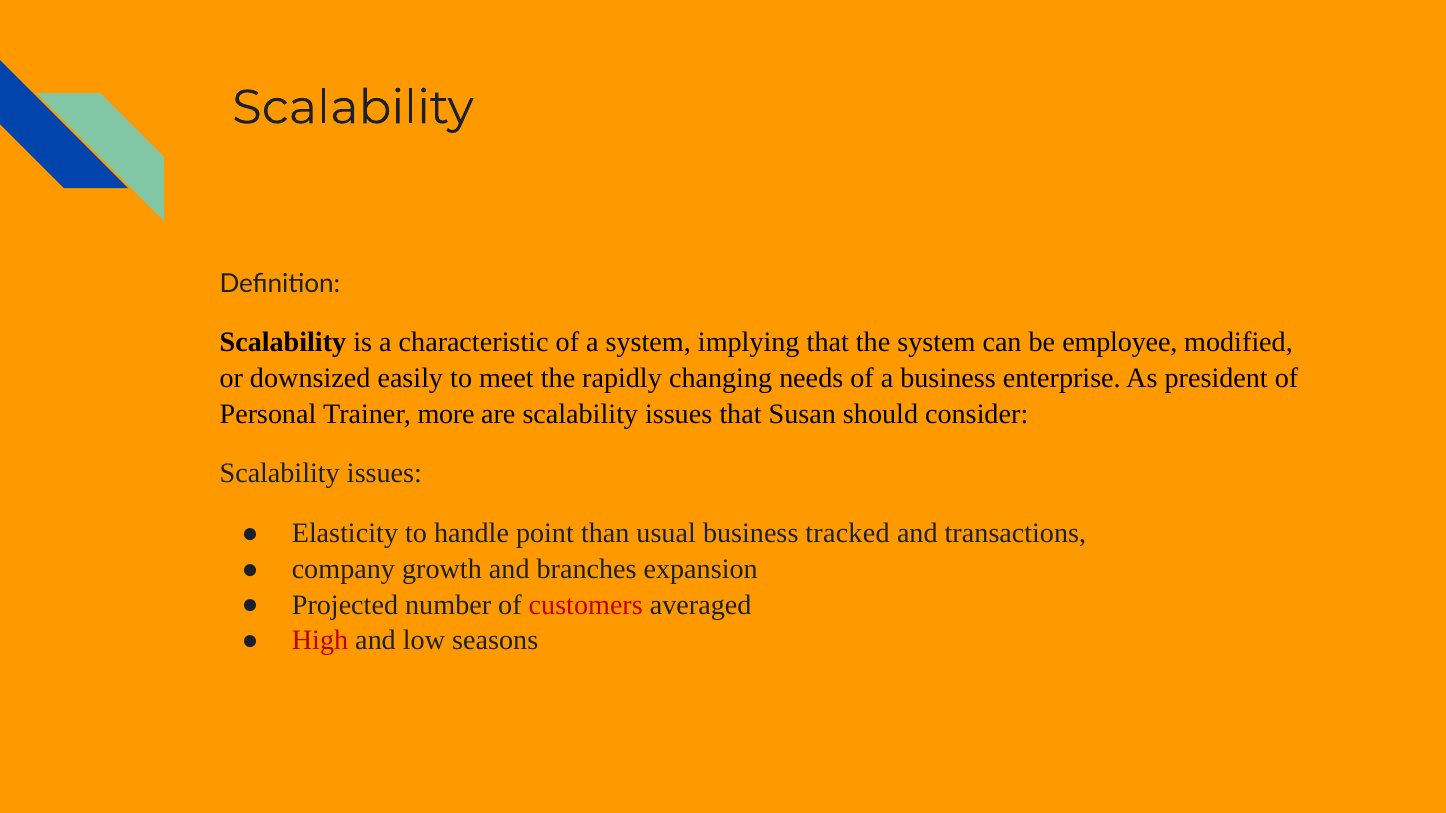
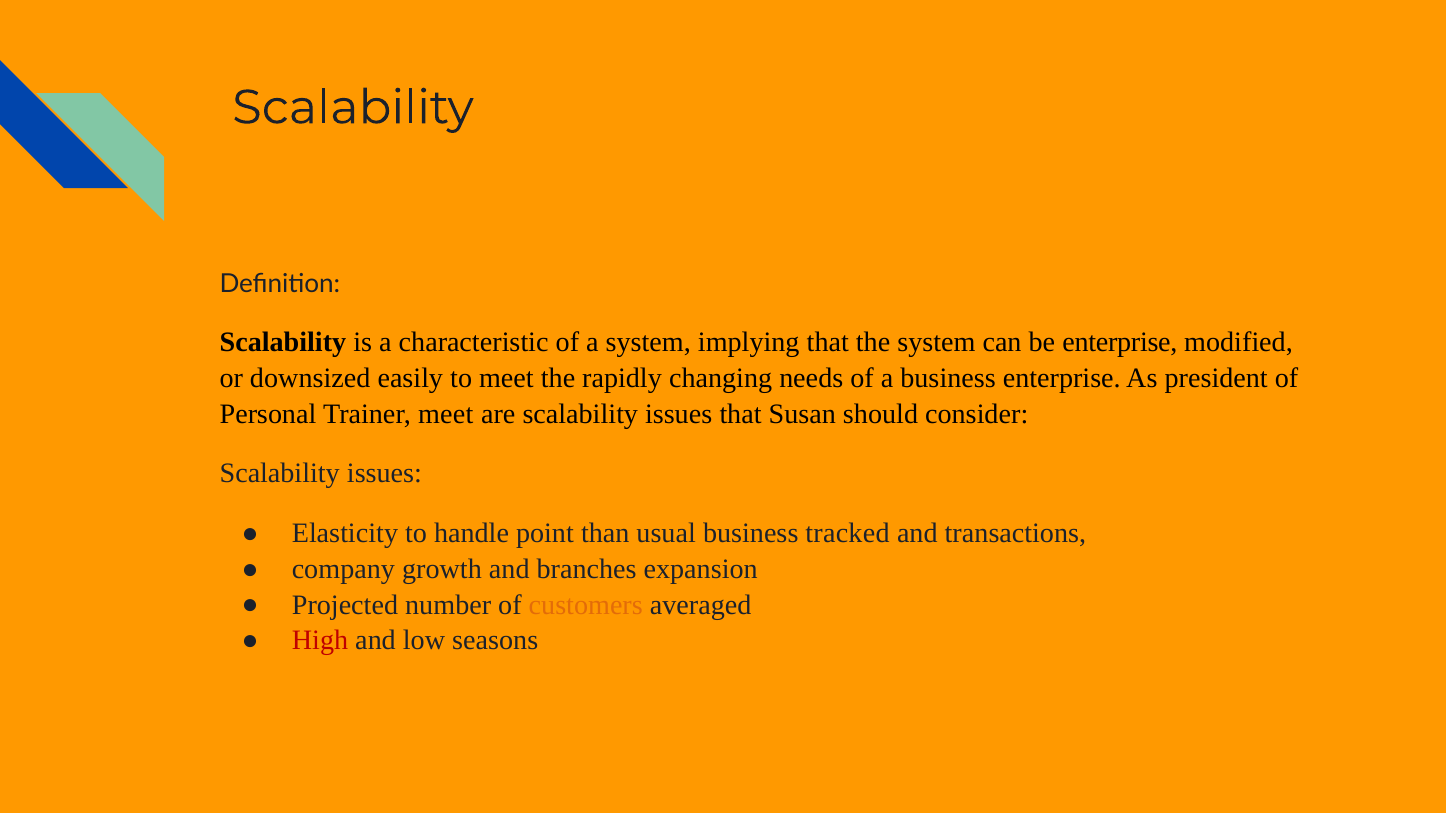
be employee: employee -> enterprise (1120, 343)
Trainer more: more -> meet (446, 414)
customers colour: red -> orange (586, 605)
